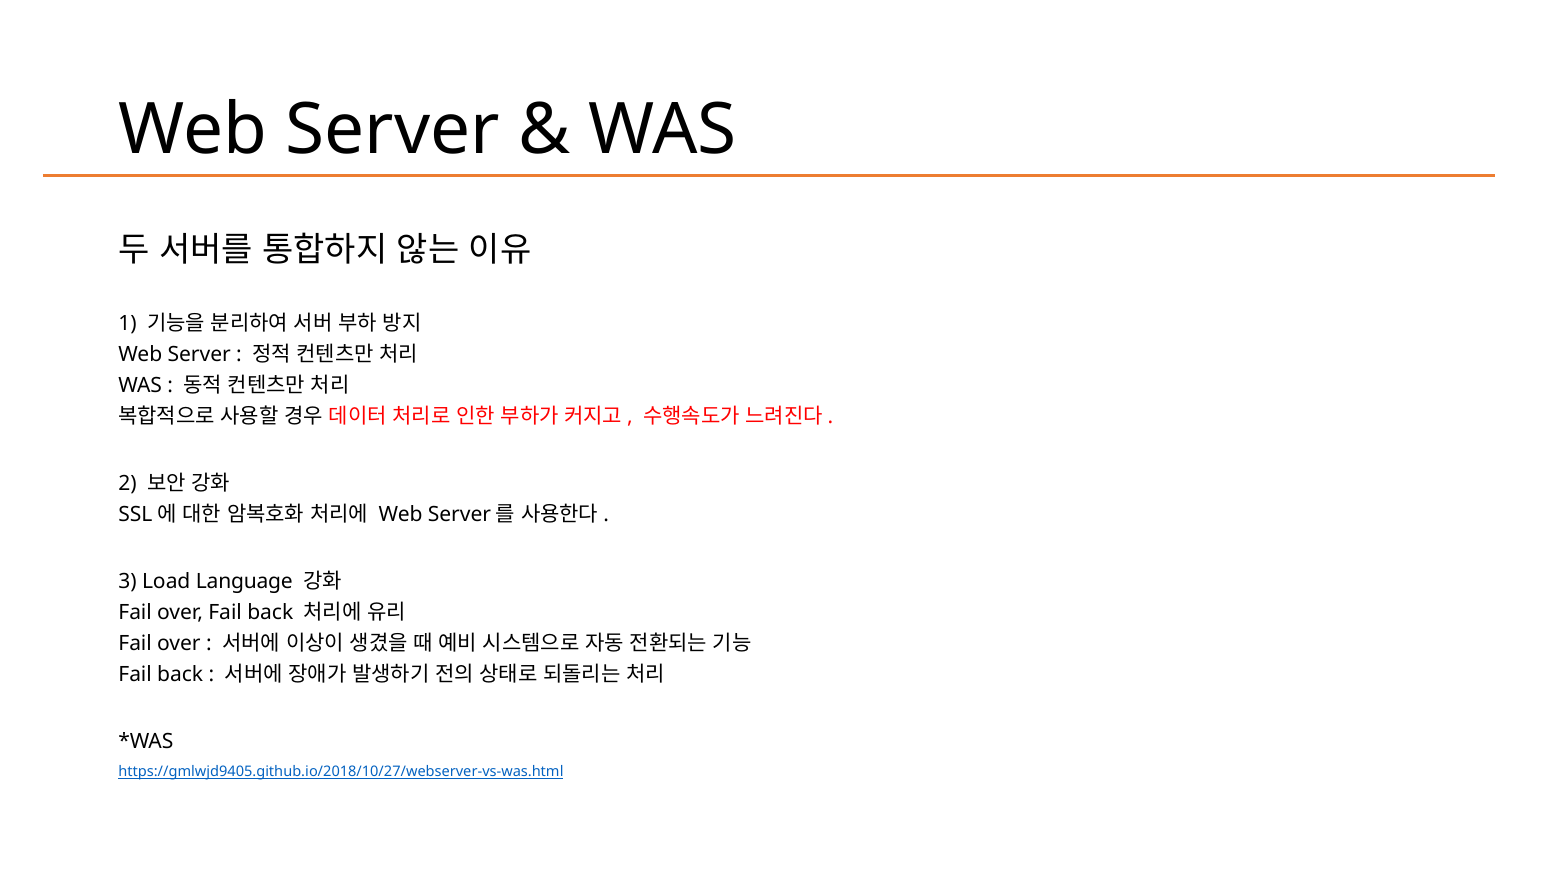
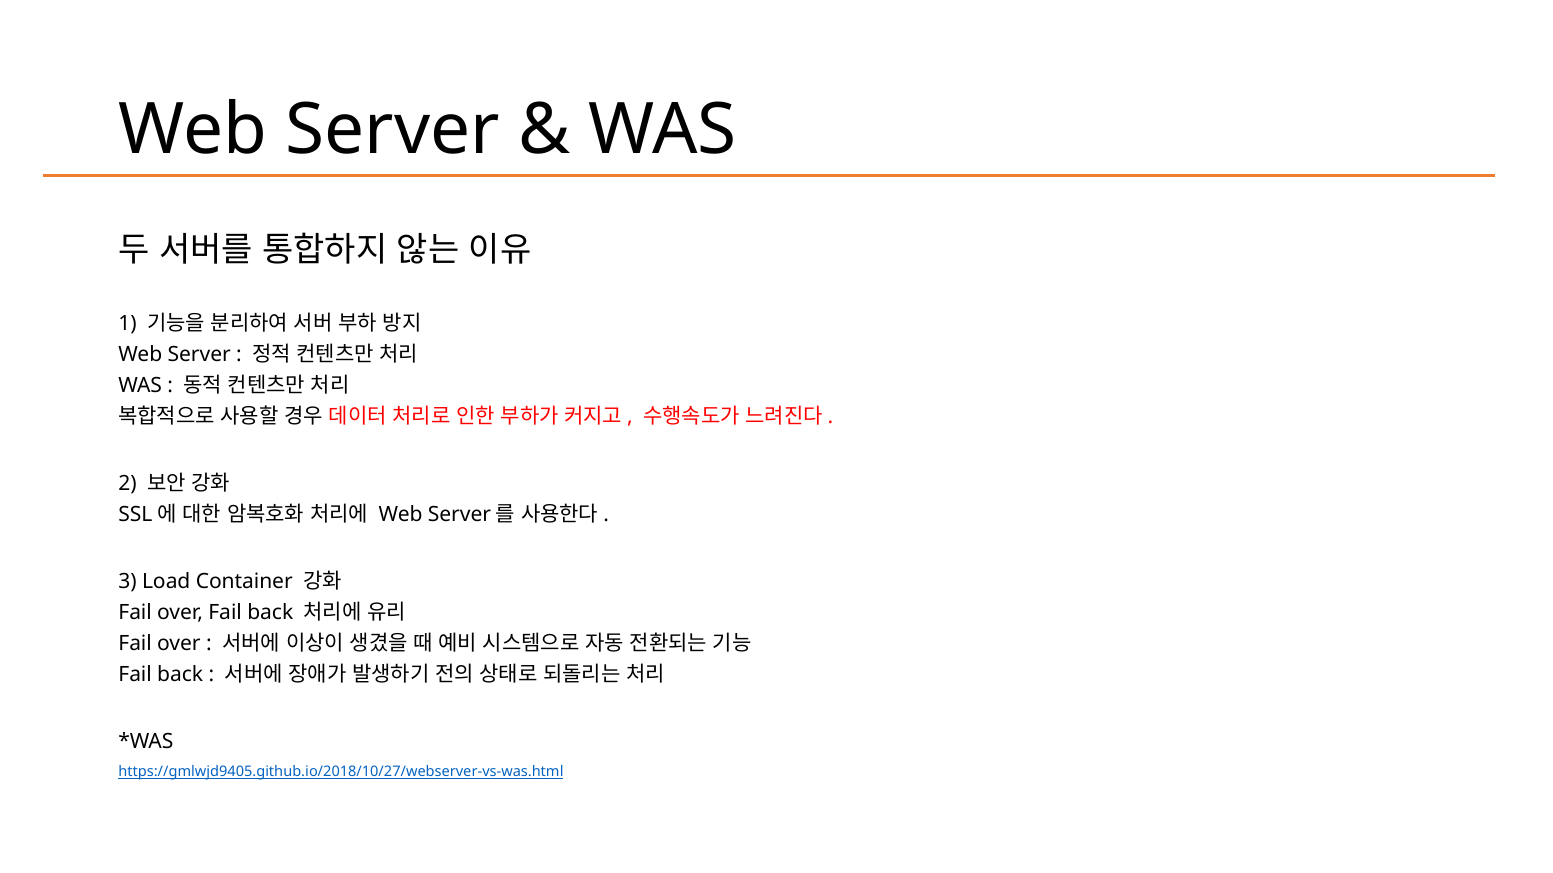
Language: Language -> Container (244, 582)
